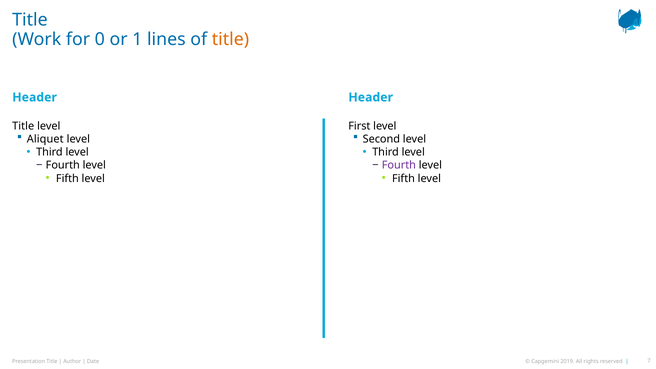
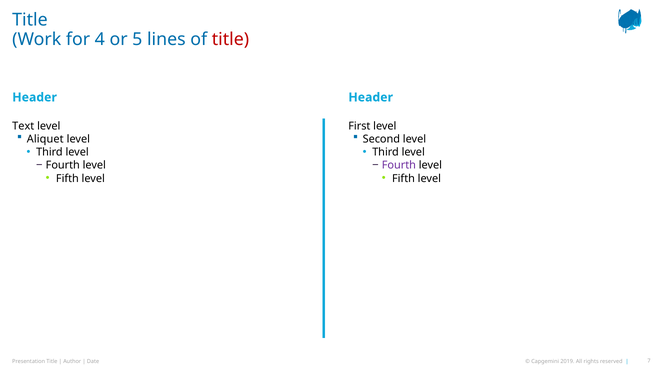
0: 0 -> 4 (100, 39)
1: 1 -> 5 (137, 39)
title colour: orange -> red (230, 39)
Title: Title -> Text (23, 126)
